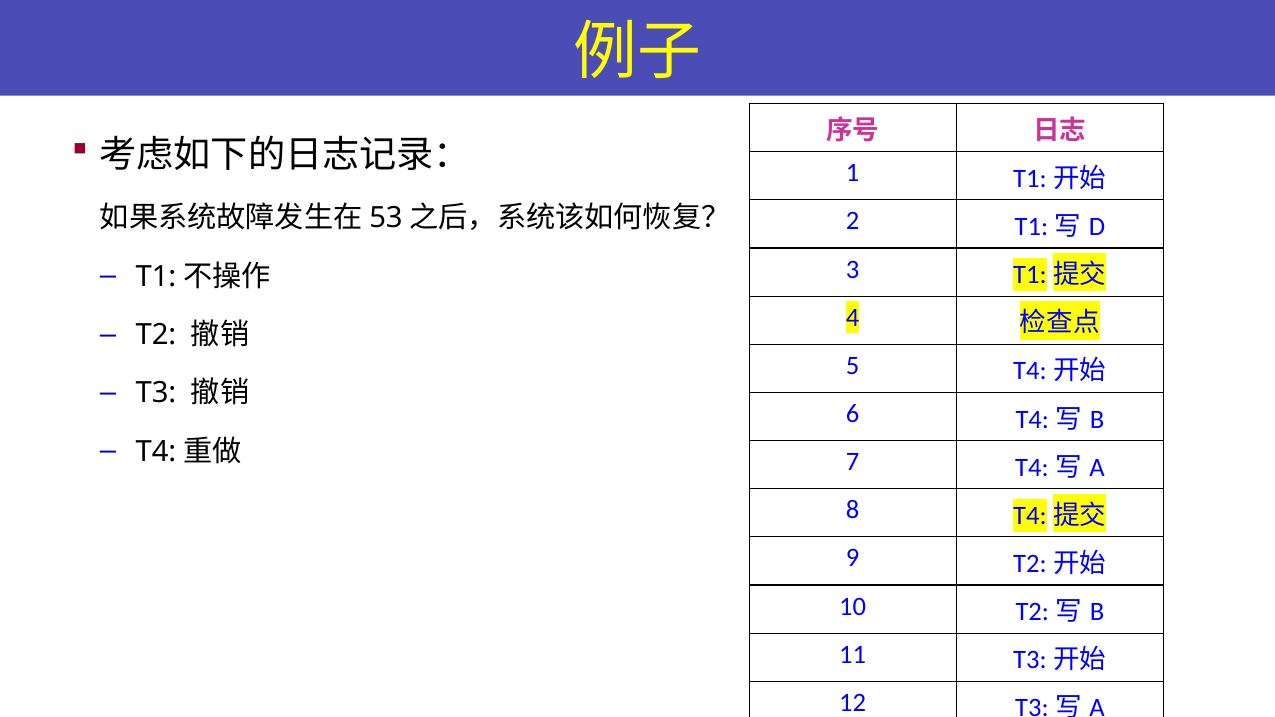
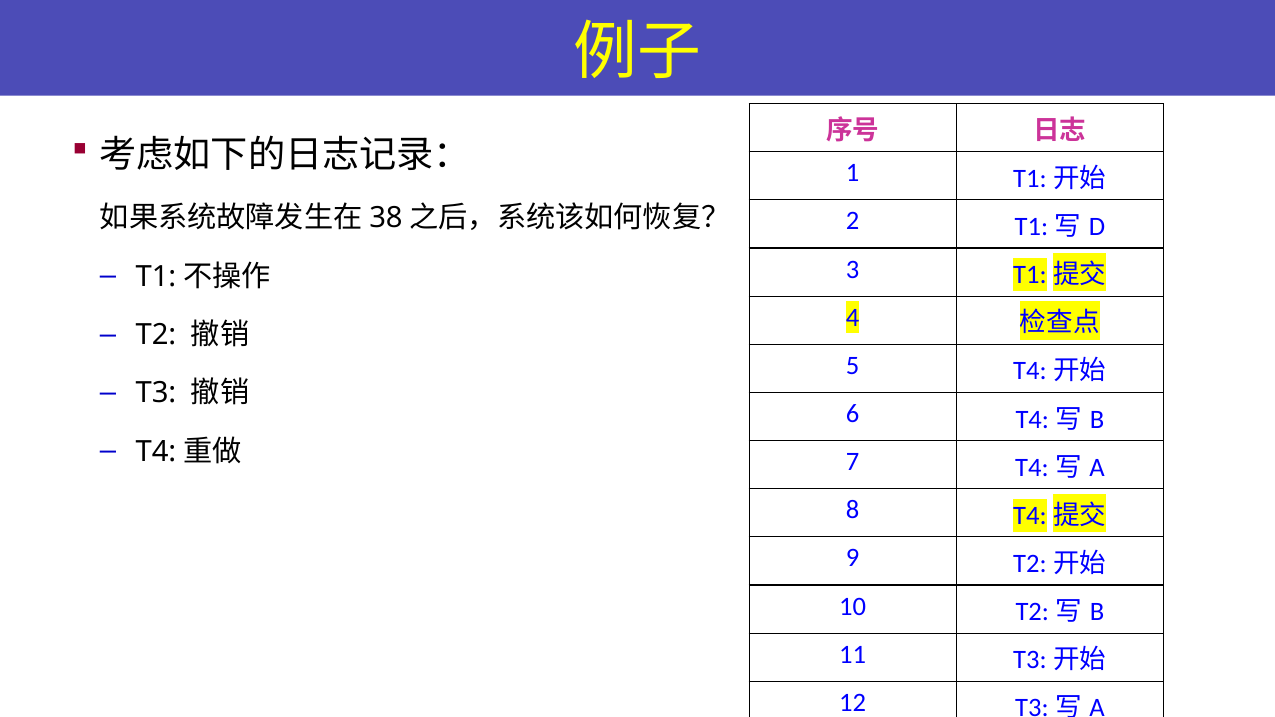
53: 53 -> 38 (386, 218)
